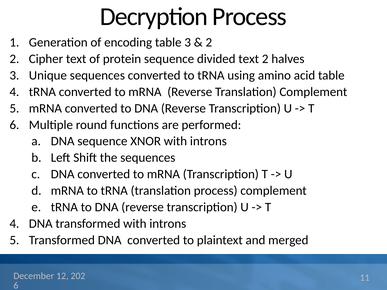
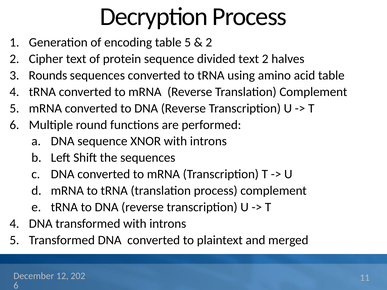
table 3: 3 -> 5 (188, 42)
Unique: Unique -> Rounds (48, 75)
